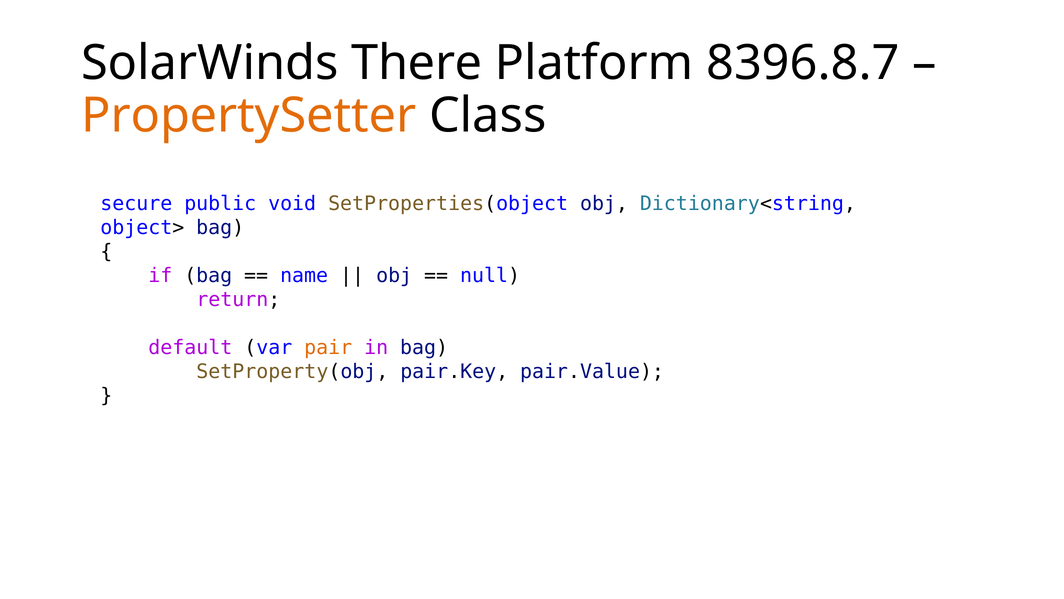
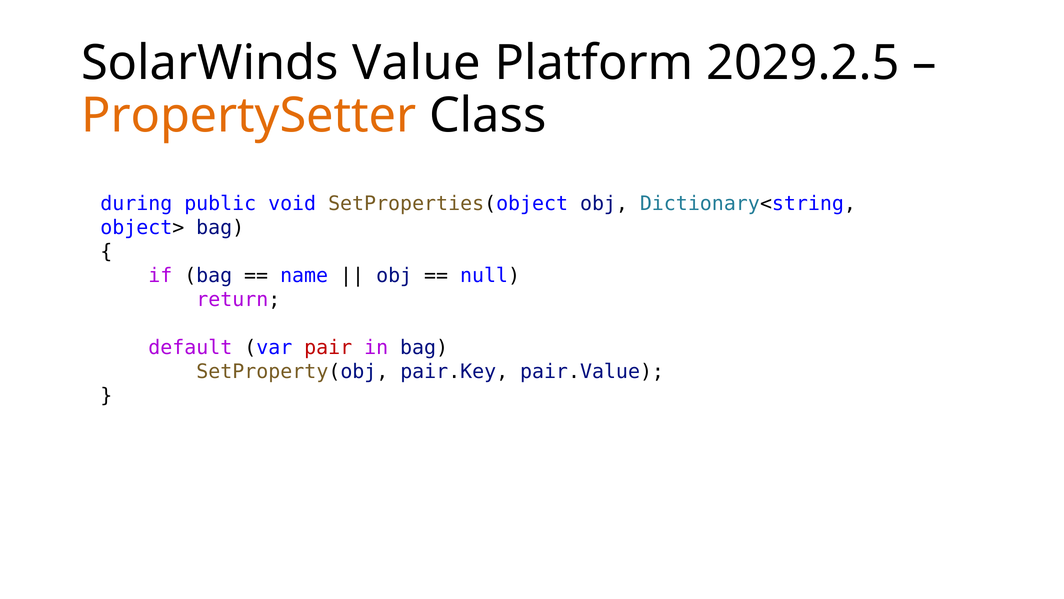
There: There -> Value (416, 63)
8396.8.7: 8396.8.7 -> 2029.2.5 (803, 63)
secure: secure -> during (136, 204)
pair colour: orange -> red (328, 347)
